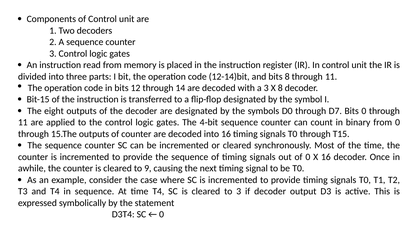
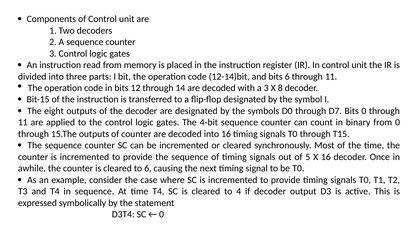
bits 8: 8 -> 6 (287, 76)
of 0: 0 -> 5 (308, 157)
to 9: 9 -> 6 (148, 168)
to 3: 3 -> 4 (239, 191)
